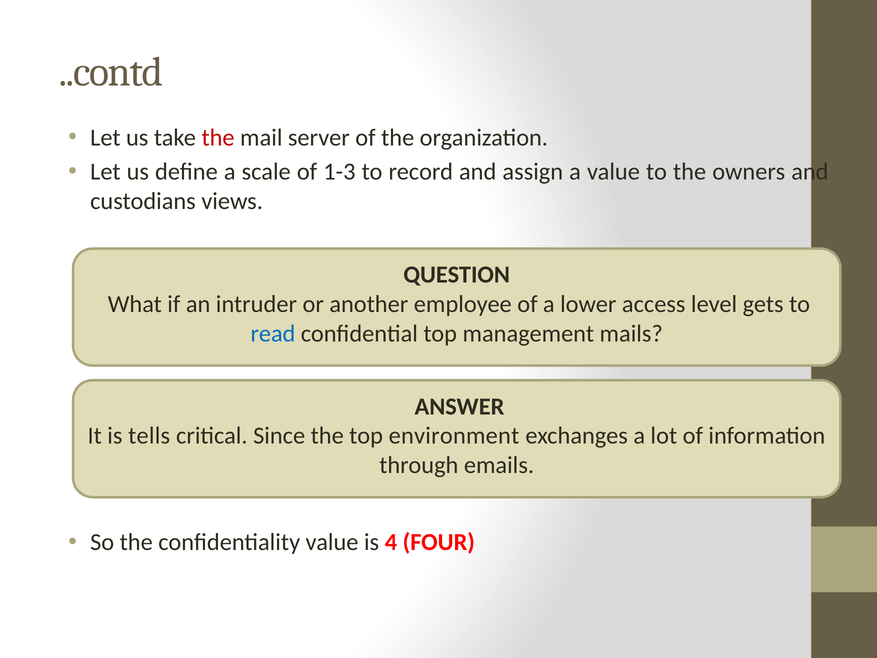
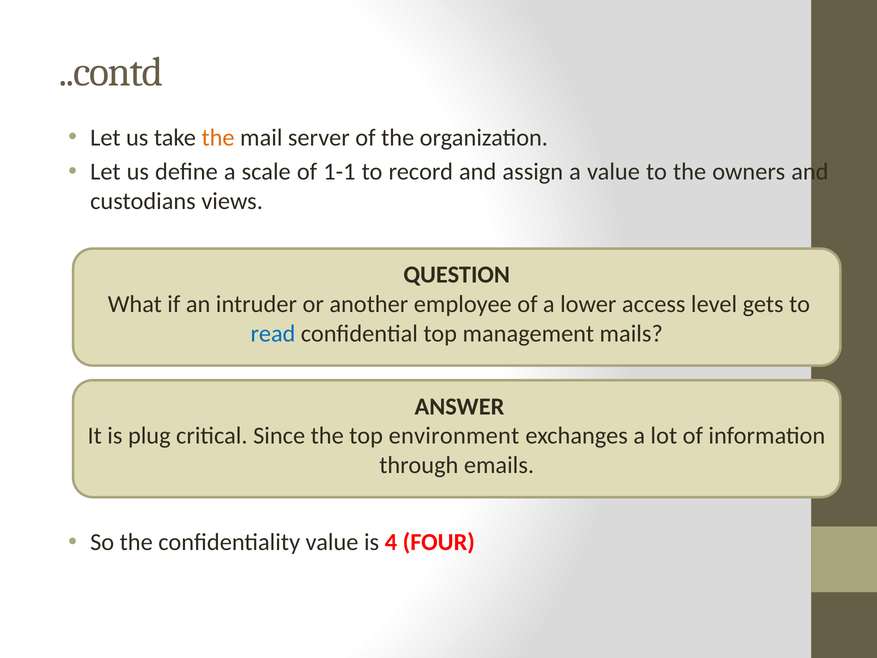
the colour: red -> orange (218, 138)
1-3: 1-3 -> 1-1 (339, 172)
tells: tells -> plug (149, 436)
